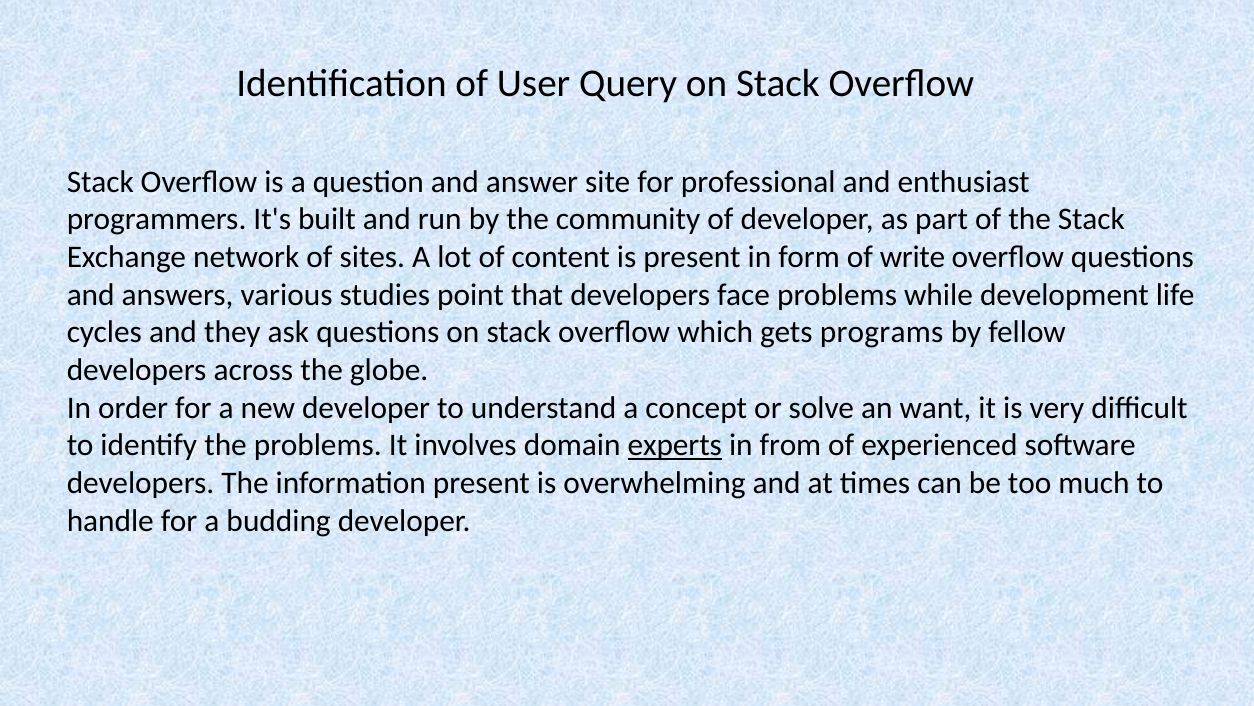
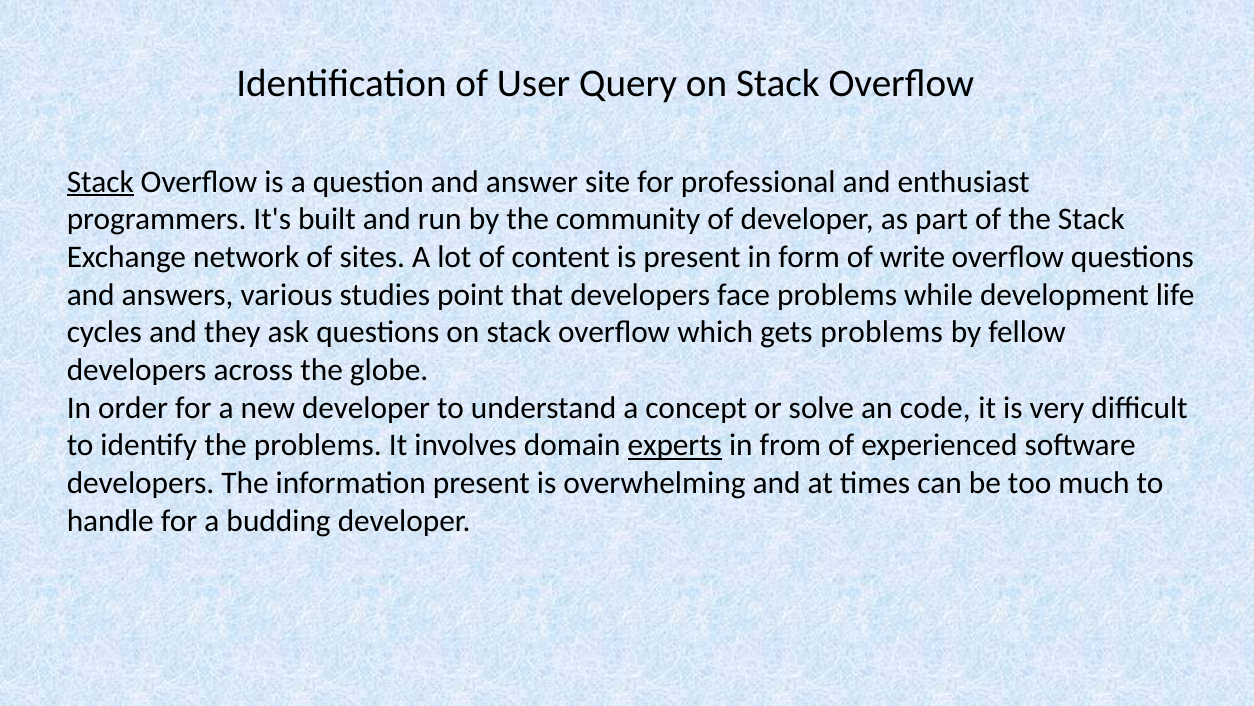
Stack underline: none -> present (100, 182)
gets programs: programs -> problems (882, 332)
want: want -> code (935, 407)
